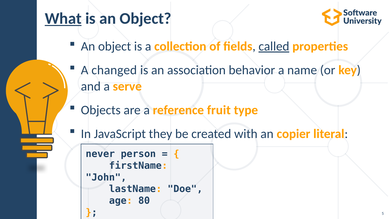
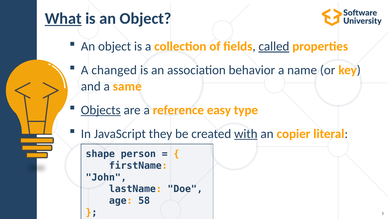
serve: serve -> same (127, 86)
Objects underline: none -> present (101, 110)
fruit: fruit -> easy (219, 110)
with underline: none -> present (246, 134)
never: never -> shape (100, 154)
80: 80 -> 58 (144, 200)
